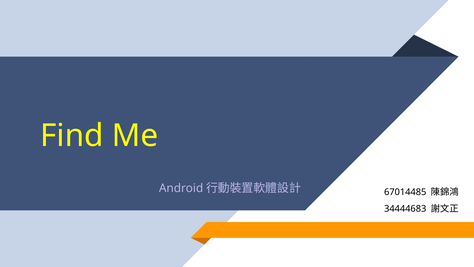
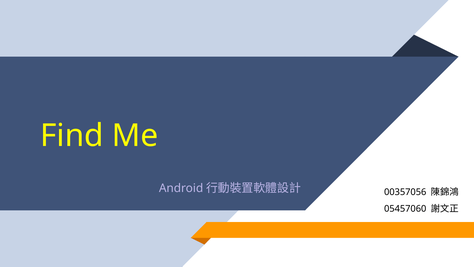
67014485: 67014485 -> 00357056 (405, 192)
34444683: 34444683 -> 05457060 (405, 208)
